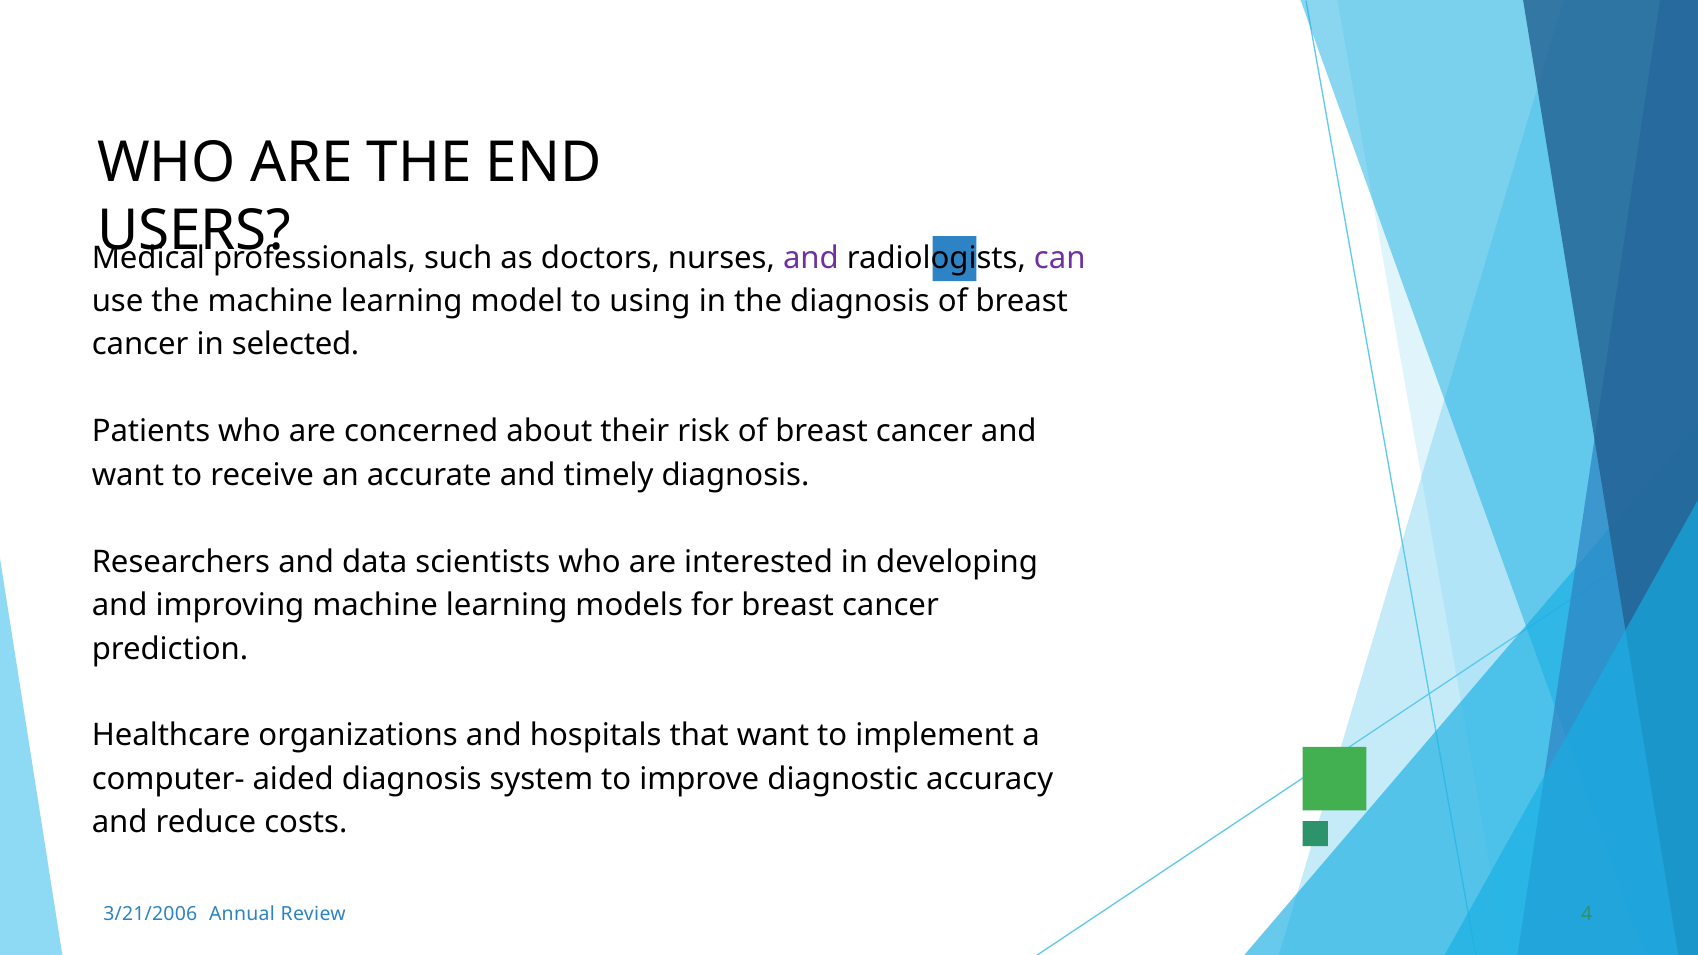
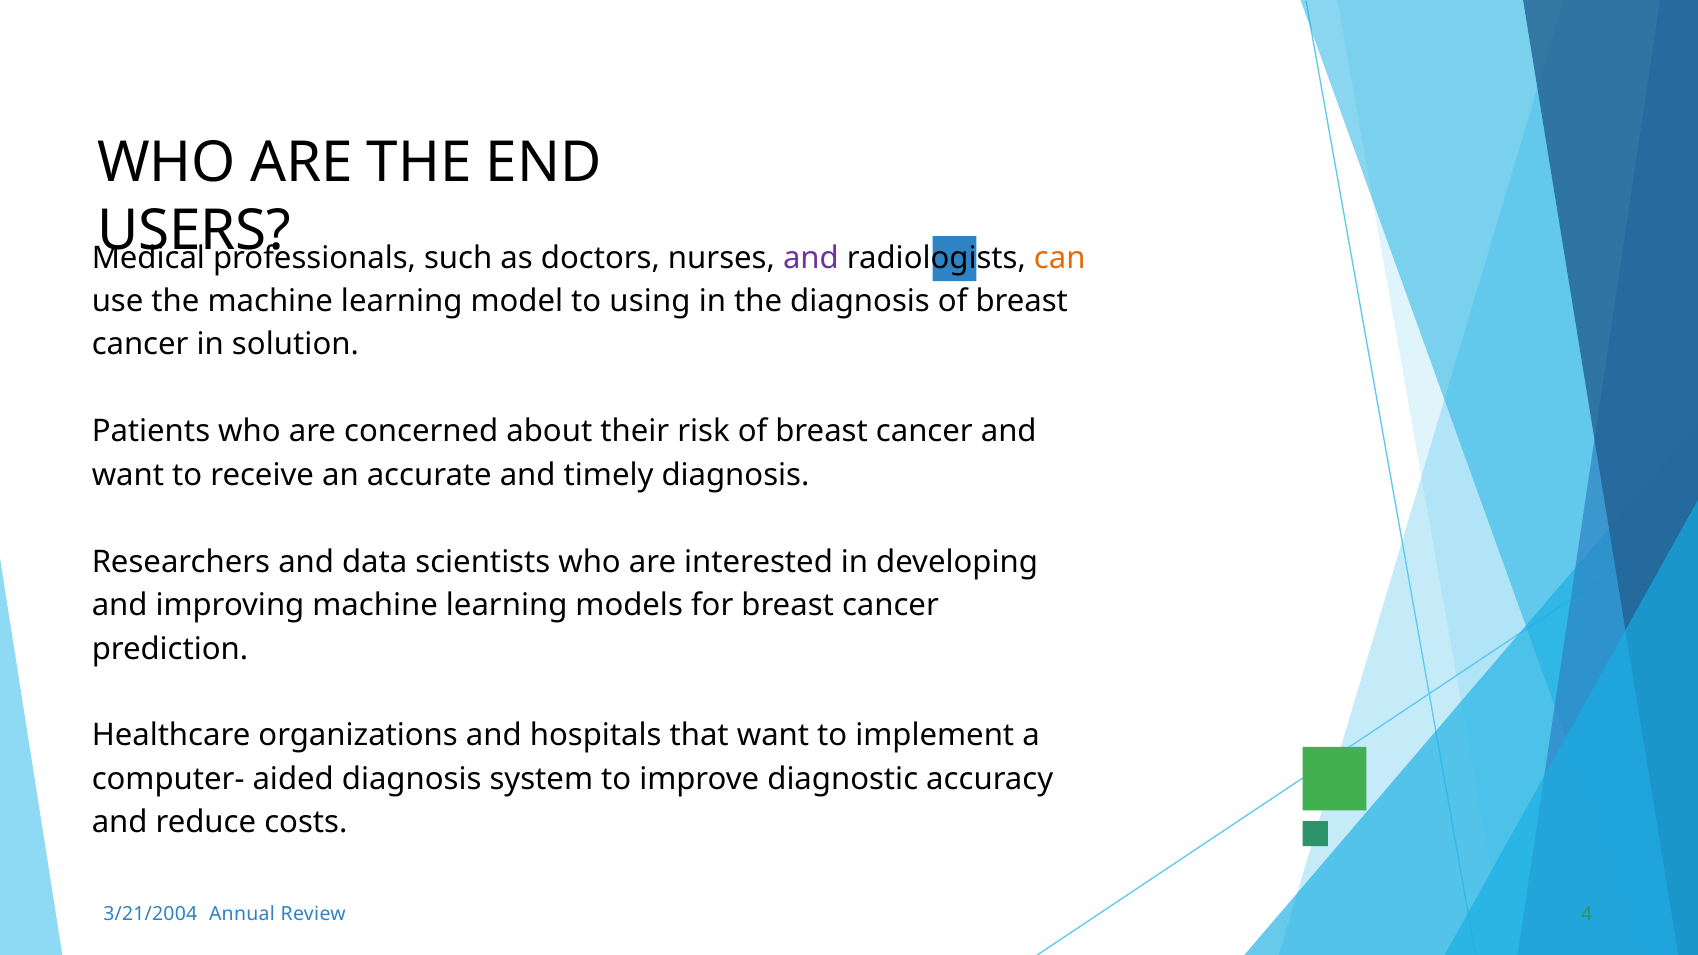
can colour: purple -> orange (1060, 258)
selected: selected -> solution (295, 345)
3/21/2006: 3/21/2006 -> 3/21/2004 (150, 914)
